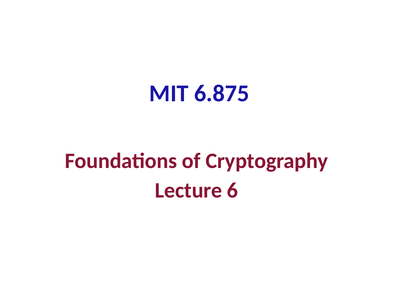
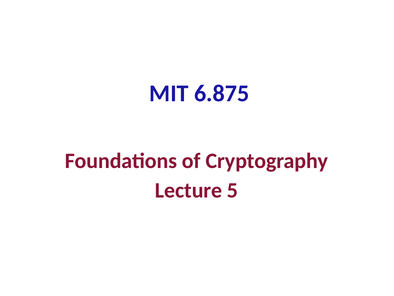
6: 6 -> 5 (233, 190)
